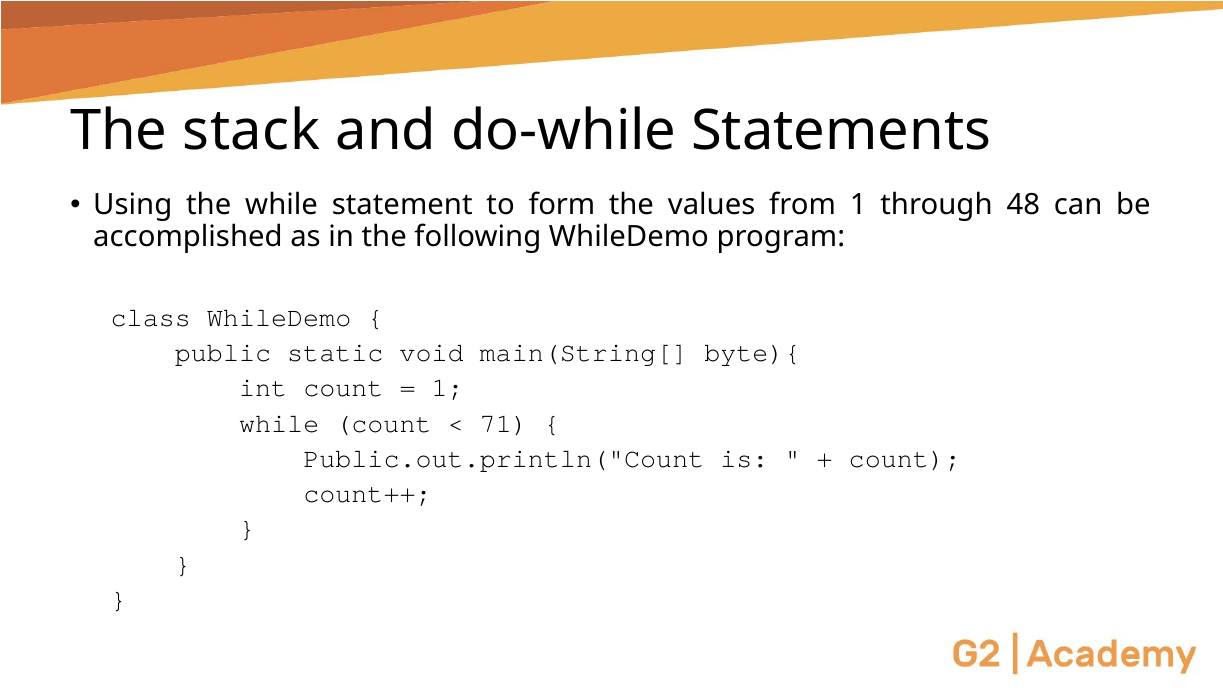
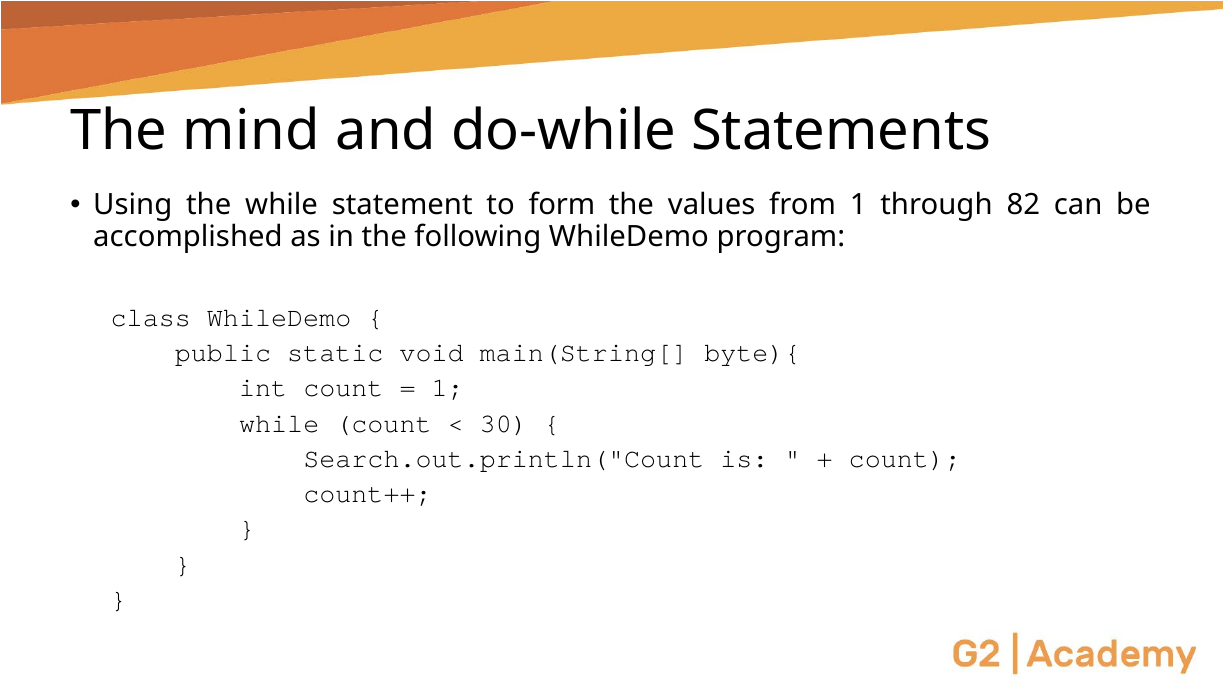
stack: stack -> mind (251, 131)
48: 48 -> 82 (1023, 205)
71: 71 -> 30 (504, 423)
Public.out.println("Count: Public.out.println("Count -> Search.out.println("Count (504, 459)
